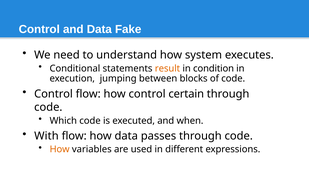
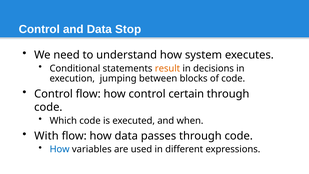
Fake: Fake -> Stop (128, 29)
condition: condition -> decisions (214, 68)
How colour: orange -> blue (60, 149)
